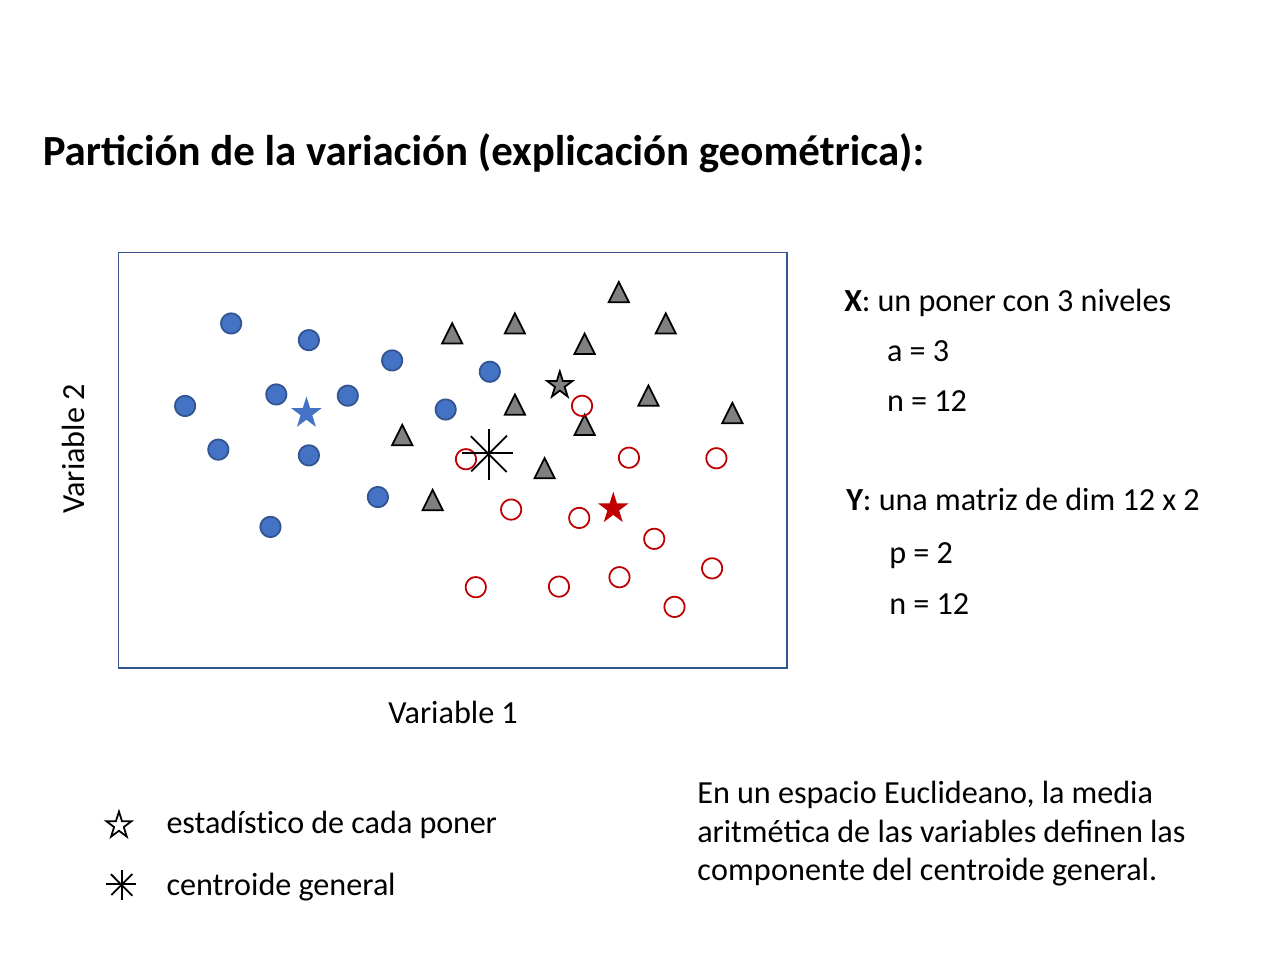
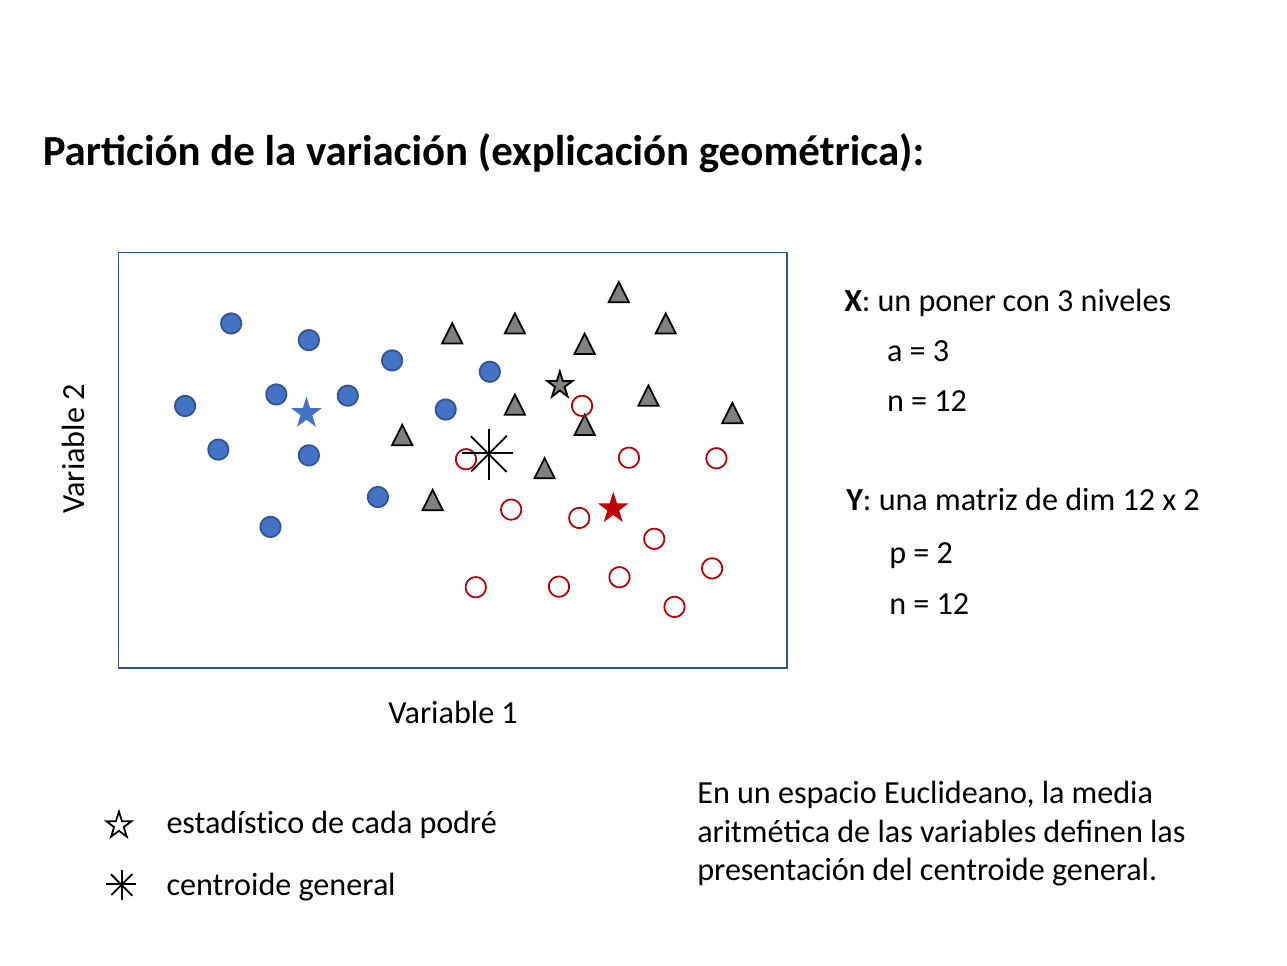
cada poner: poner -> podré (458, 822)
componente: componente -> presentación (781, 869)
